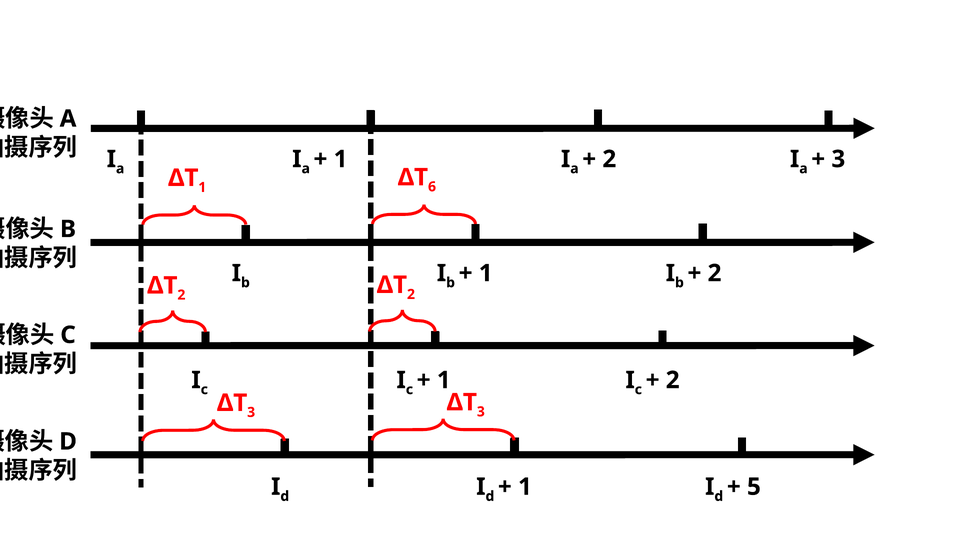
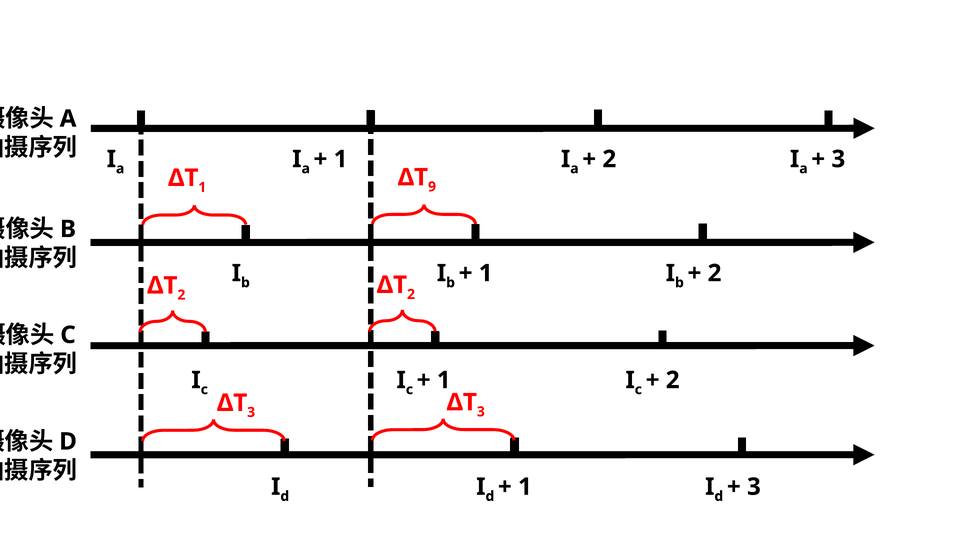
6: 6 -> 9 (432, 187)
5: 5 -> 3 (754, 486)
